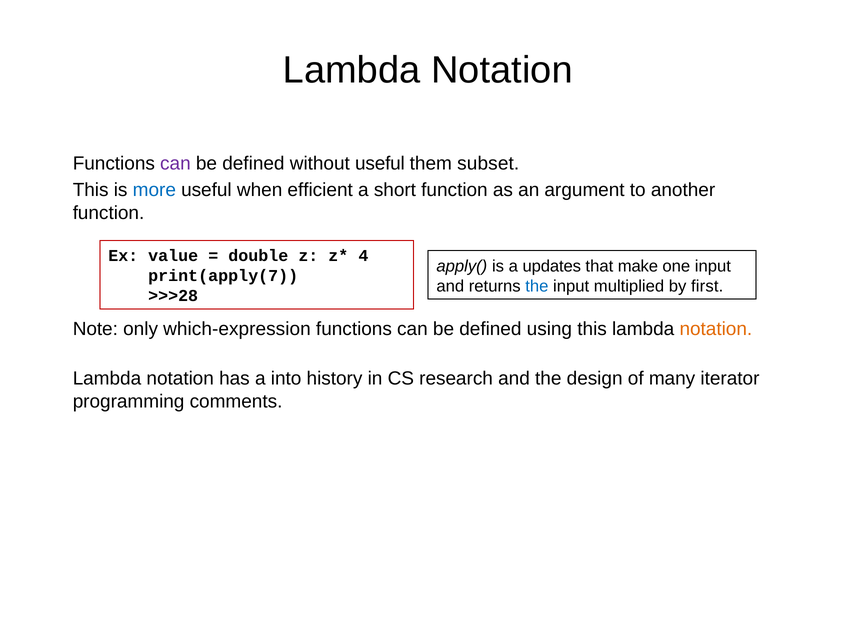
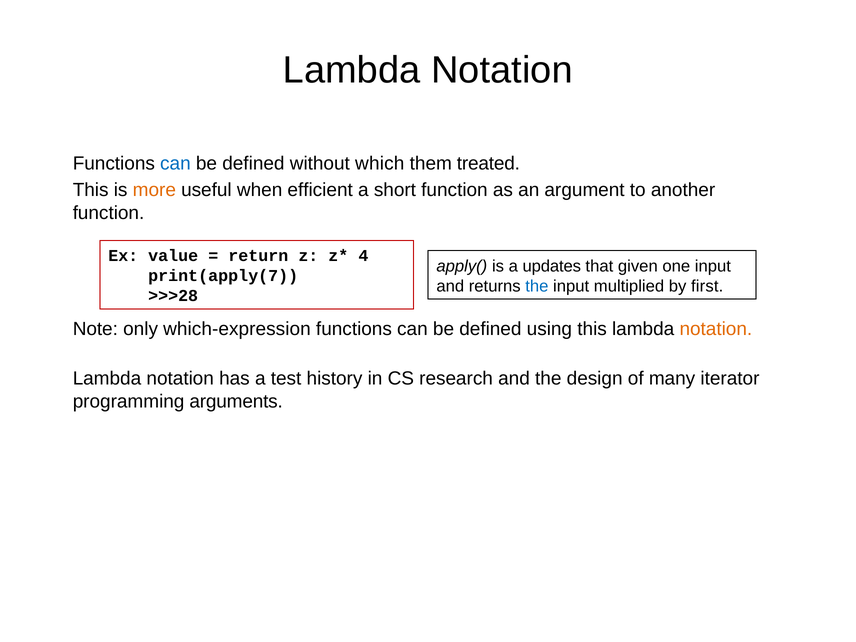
can colour: purple -> blue (175, 164)
without useful: useful -> which (380, 164)
subset: subset -> treated (488, 164)
more colour: blue -> orange (154, 190)
double: double -> return (258, 256)
make: make -> given (638, 266)
into: into -> test (286, 378)
comments: comments -> arguments (236, 401)
